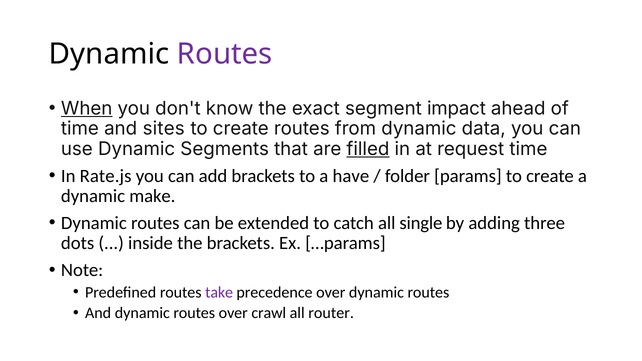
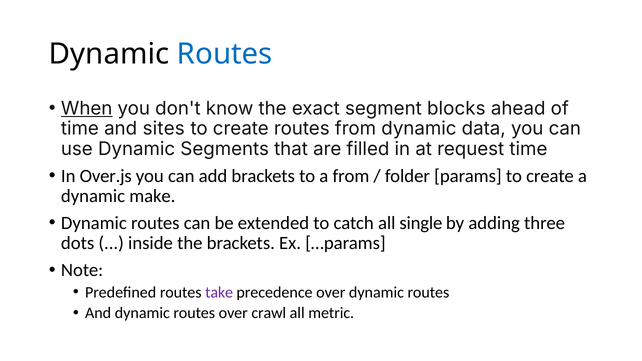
Routes colour: purple -> blue (225, 54)
impact: impact -> blocks (456, 109)
filled underline: present -> none (368, 149)
Rate.js: Rate.js -> Over.js (106, 176)
a have: have -> from (351, 176)
router: router -> metric (331, 313)
